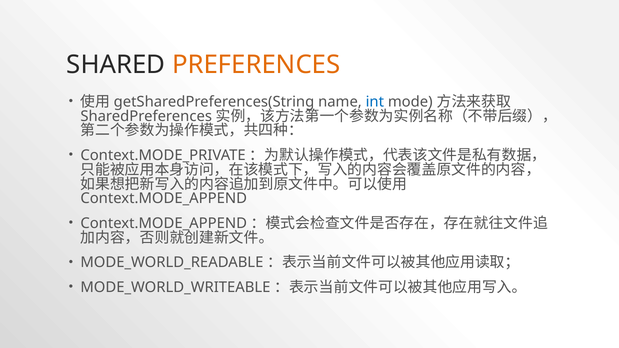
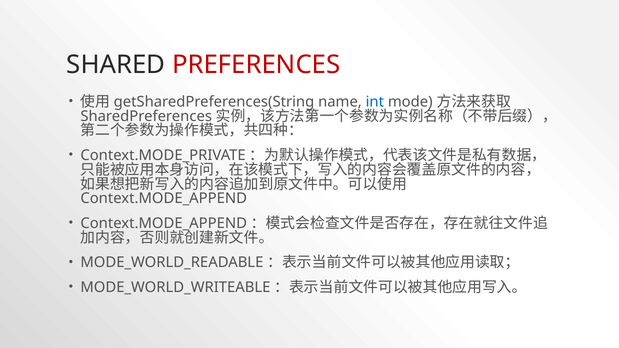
PREFERENCES colour: orange -> red (256, 65)
